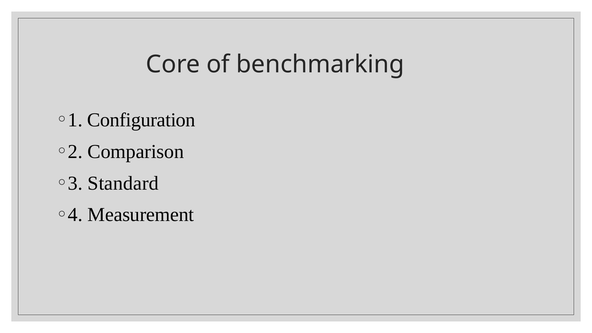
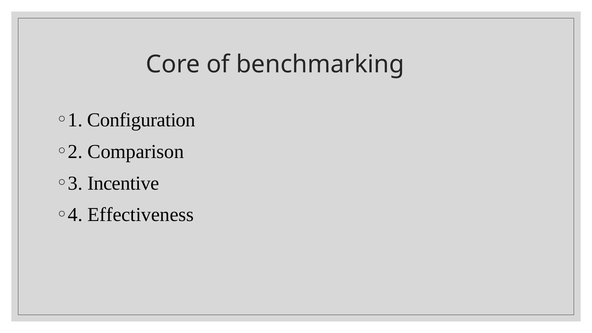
Standard: Standard -> Incentive (123, 183)
Measurement: Measurement -> Effectiveness (141, 215)
